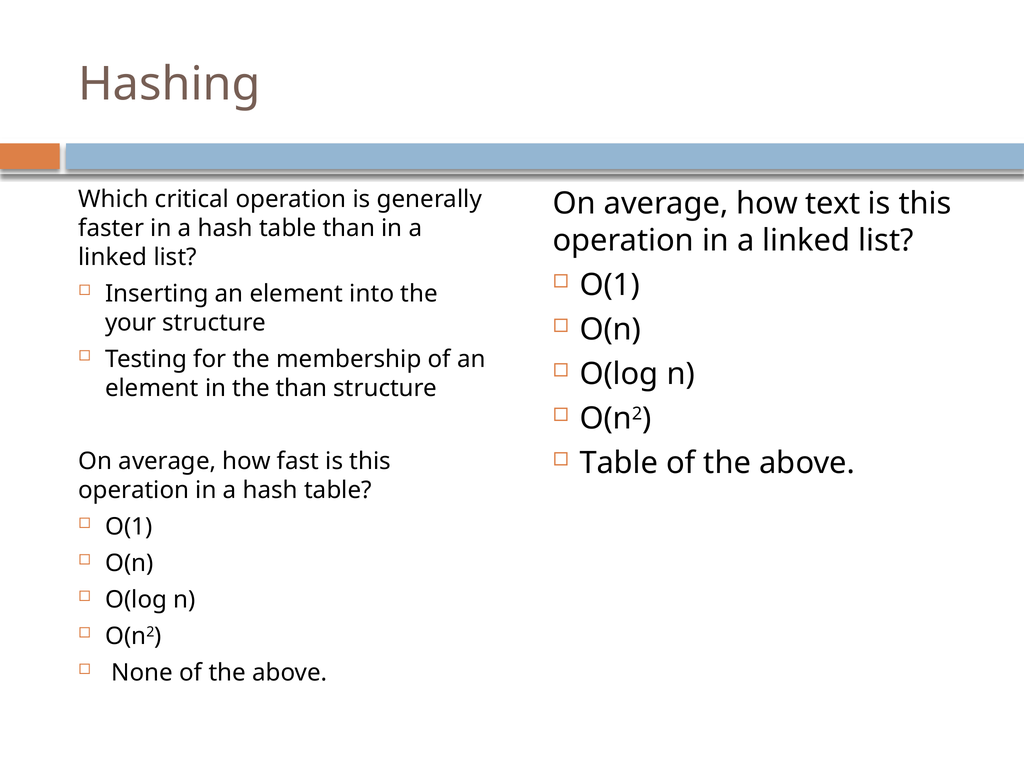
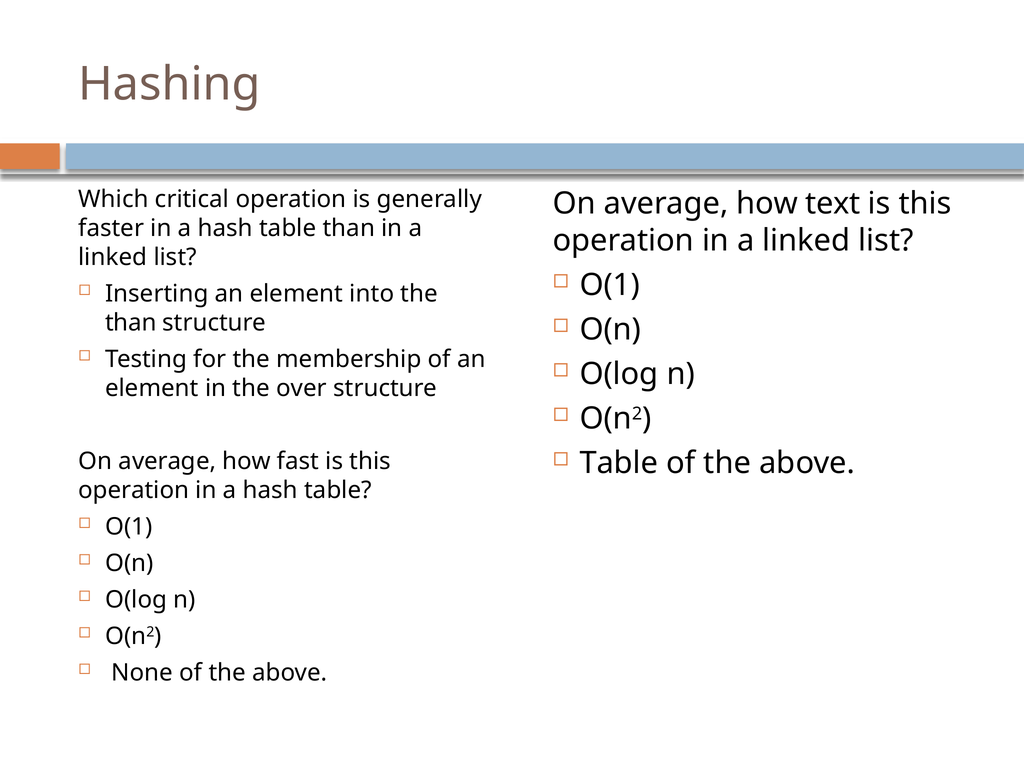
your: your -> than (131, 323)
the than: than -> over (302, 388)
